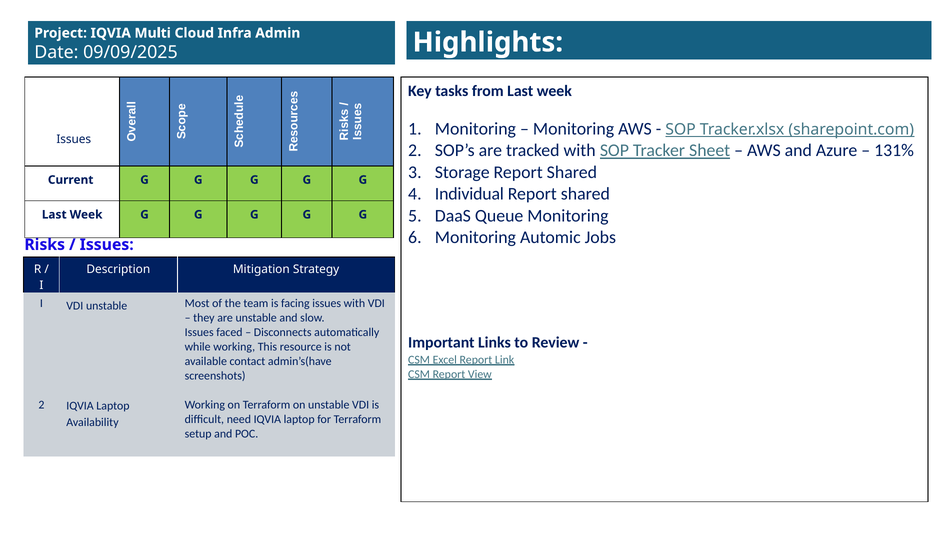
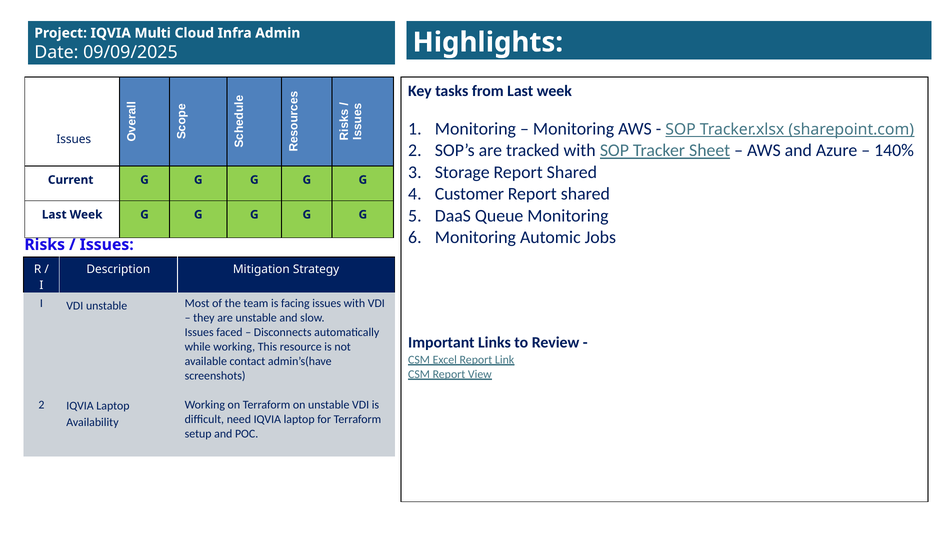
131%: 131% -> 140% (894, 150)
Individual: Individual -> Customer (469, 194)
